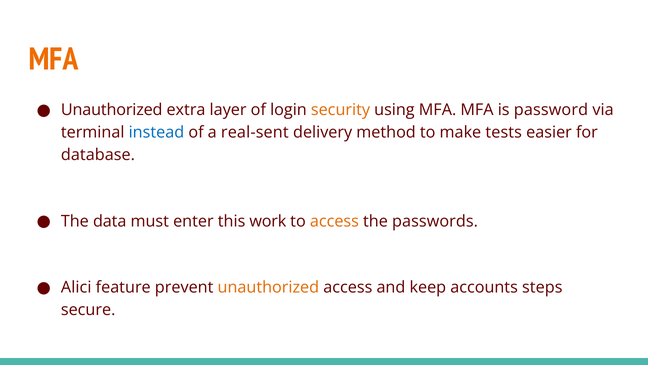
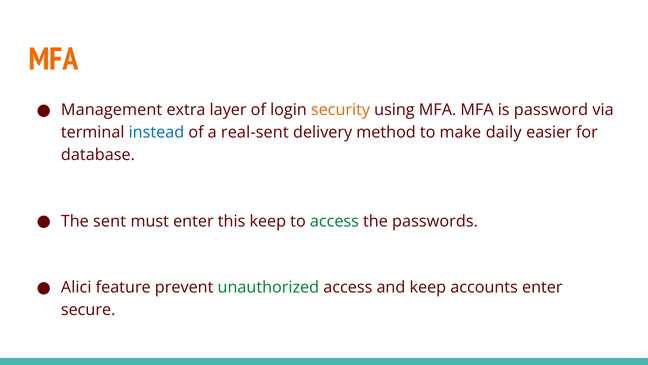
Unauthorized: Unauthorized -> Management (112, 110)
tests: tests -> daily (504, 132)
data: data -> sent (110, 221)
this work: work -> keep (268, 221)
access colour: orange -> green (334, 221)
unauthorized colour: orange -> green (268, 287)
accounts steps: steps -> enter (542, 287)
